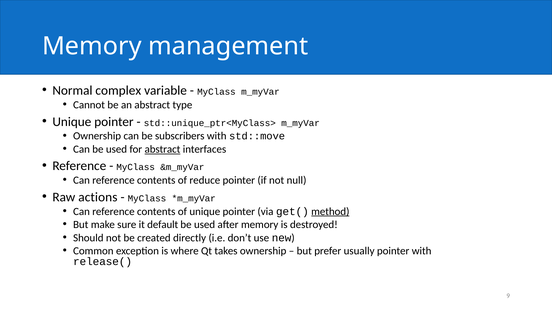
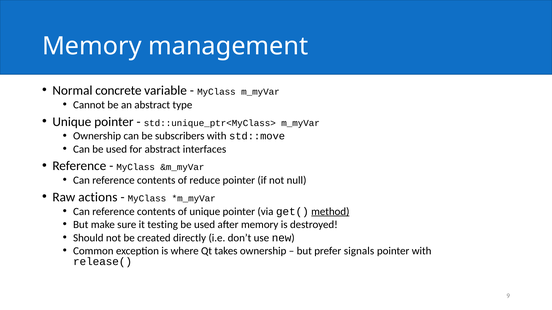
complex: complex -> concrete (118, 91)
abstract underline: present -> none (162, 149)
default: default -> testing (163, 225)
usually: usually -> signals (359, 251)
